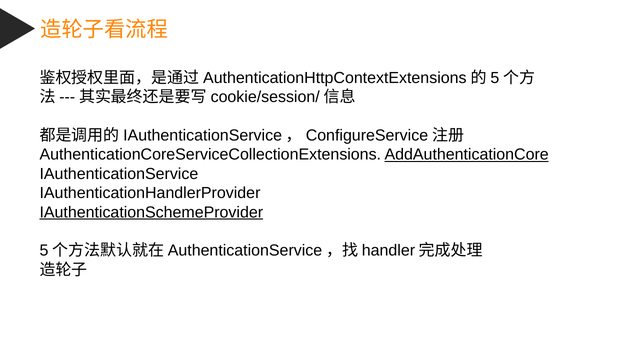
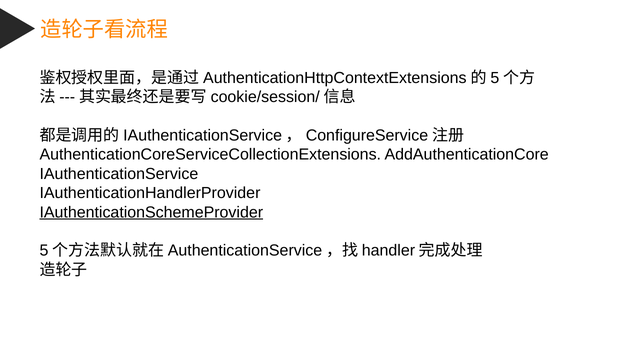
AddAuthenticationCore underline: present -> none (467, 154)
